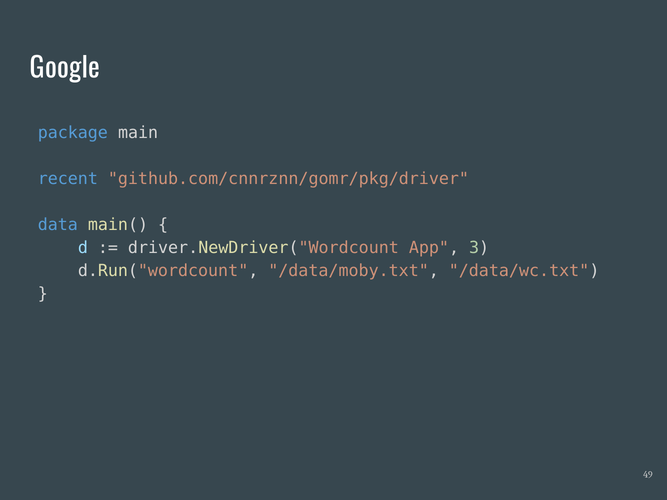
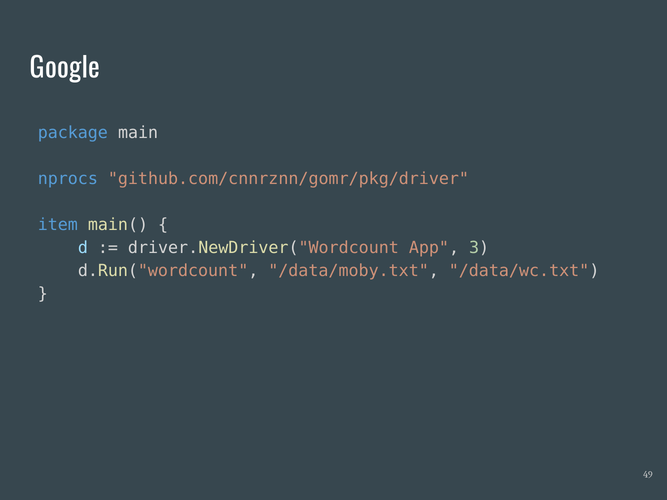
recent: recent -> nprocs (68, 179)
data: data -> item (58, 225)
